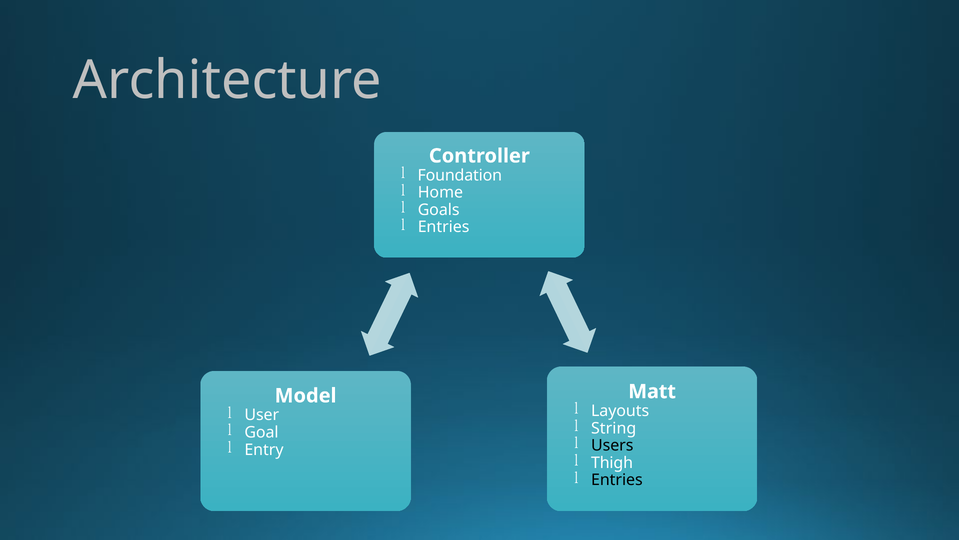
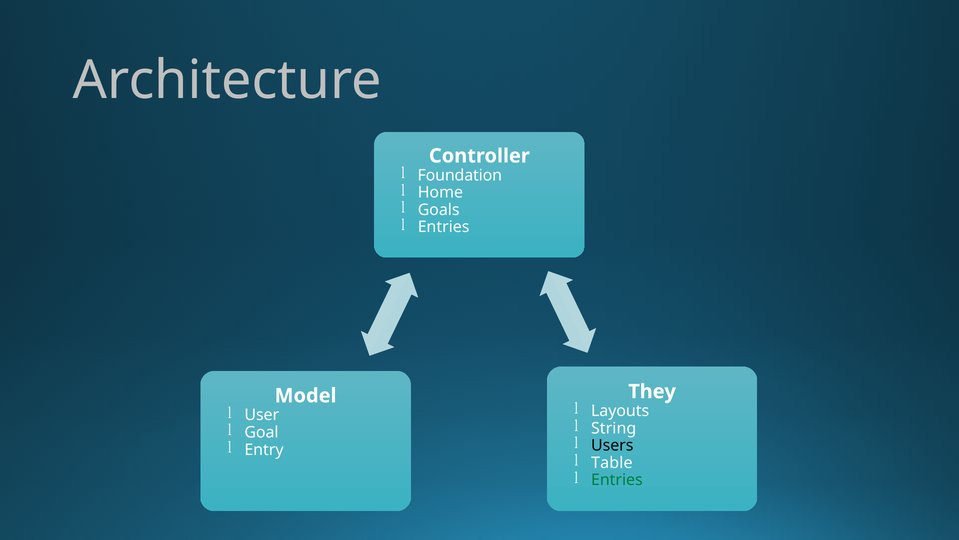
Matt: Matt -> They (652, 391)
Thigh: Thigh -> Table (612, 462)
Entries colour: black -> green (617, 480)
